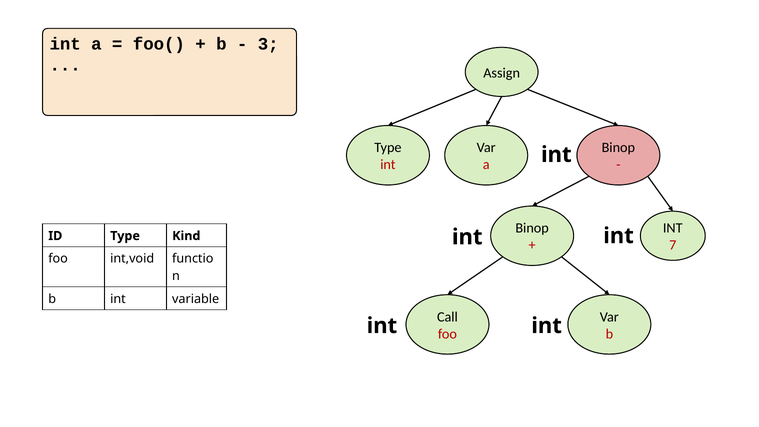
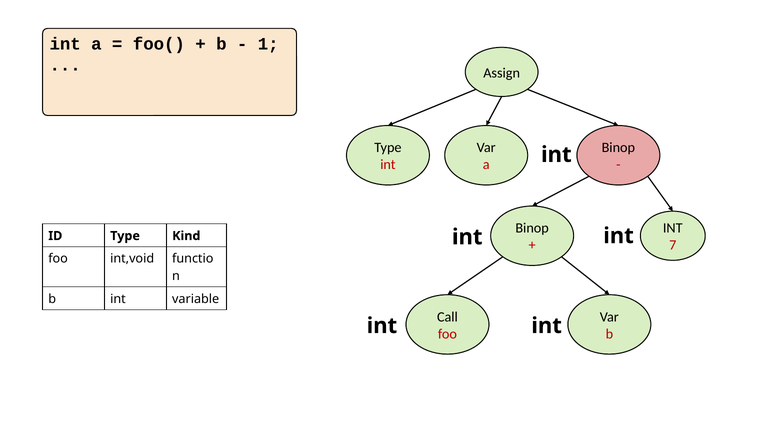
3: 3 -> 1 (268, 44)
